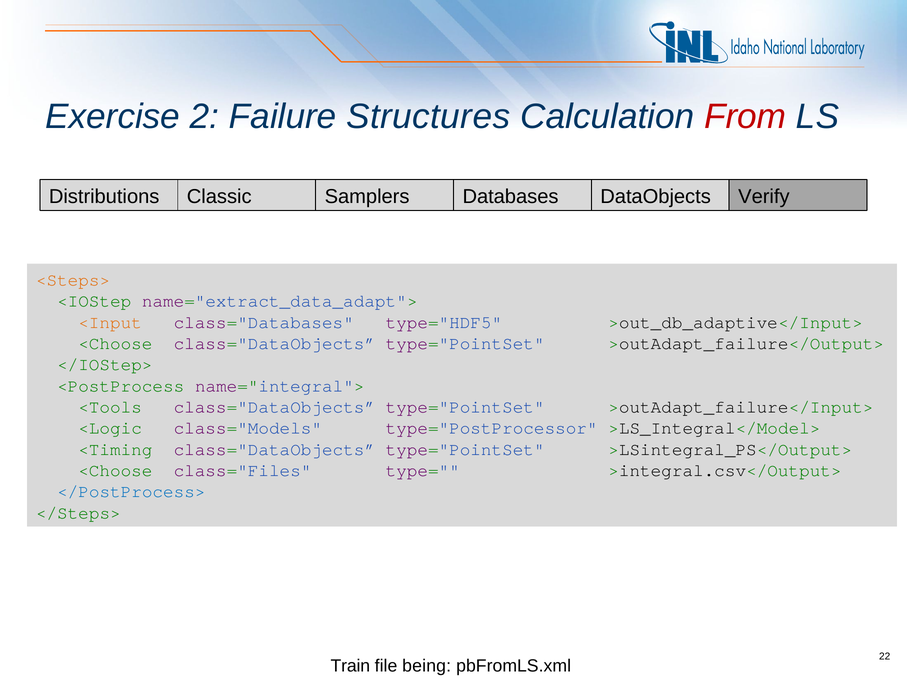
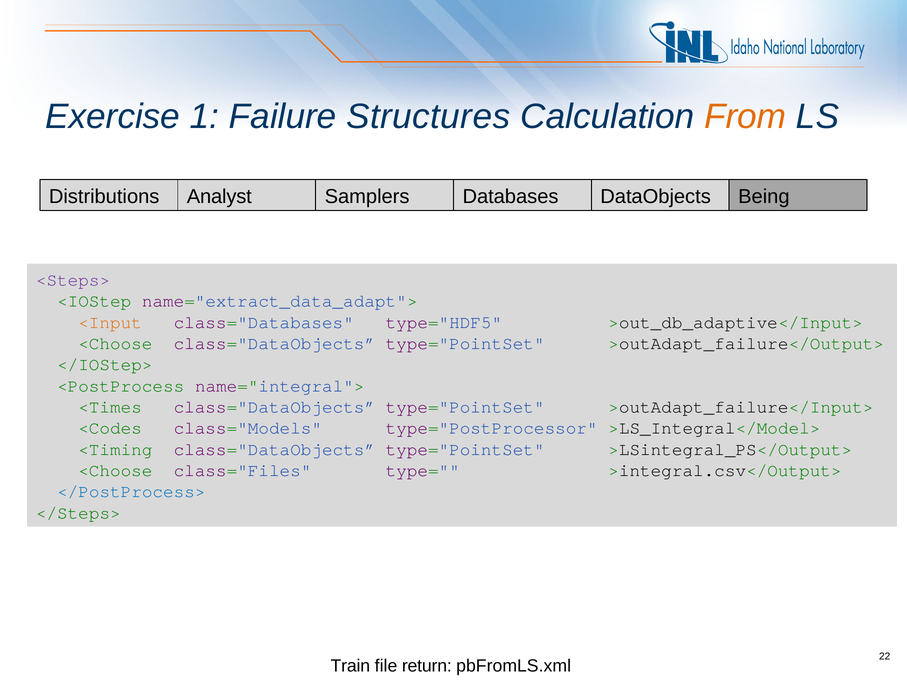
2: 2 -> 1 (205, 117)
From colour: red -> orange (745, 117)
Classic: Classic -> Analyst (219, 196)
Verify: Verify -> Being (764, 196)
<Steps> colour: orange -> purple (73, 280)
<Tools: <Tools -> <Times (110, 407)
<Logic: <Logic -> <Codes (110, 428)
being: being -> return (427, 666)
